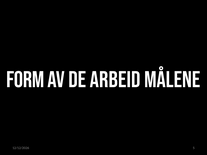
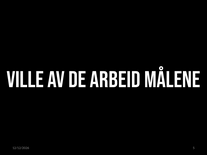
FORM: FORM -> VILLE (25, 80)
